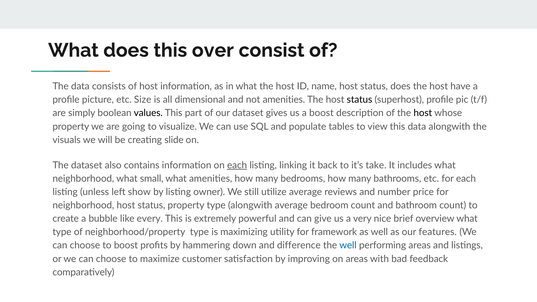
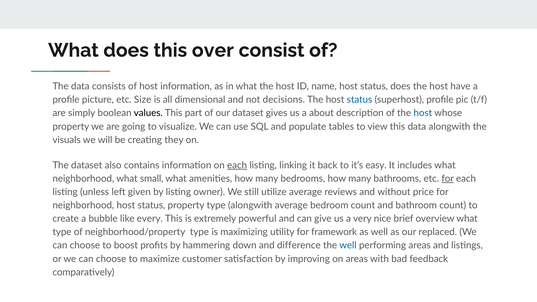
not amenities: amenities -> decisions (284, 100)
status colour: black -> blue (359, 100)
a boost: boost -> about (321, 113)
host colour: black -> blue (423, 113)
slide: slide -> they (174, 140)
take: take -> easy (376, 165)
for underline: none -> present (448, 179)
show: show -> given (139, 192)
number: number -> without (394, 192)
features: features -> replaced (438, 232)
